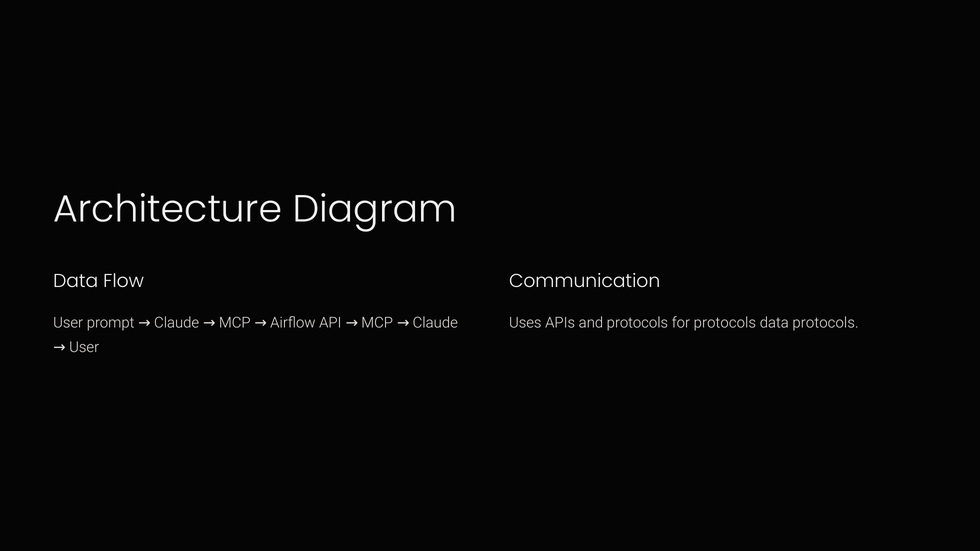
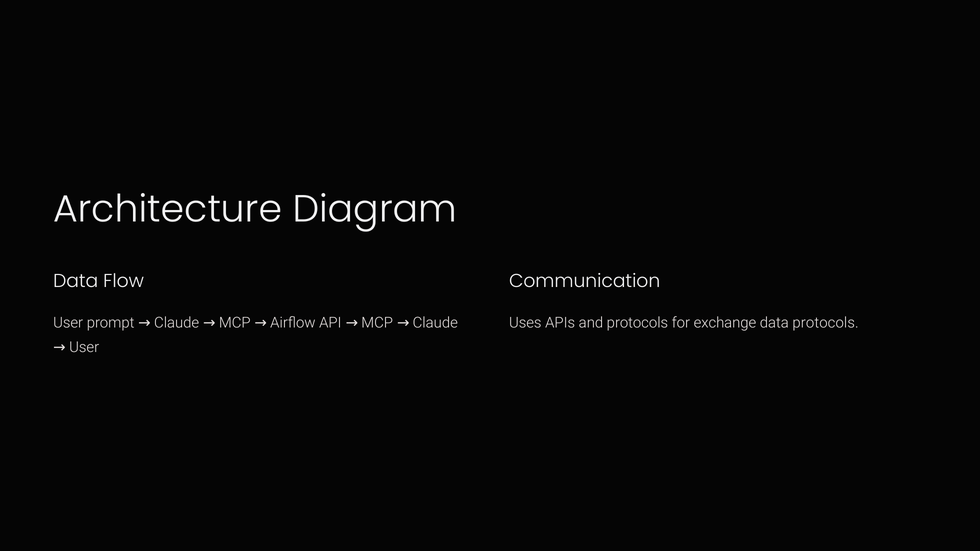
for protocols: protocols -> exchange (725, 323)
